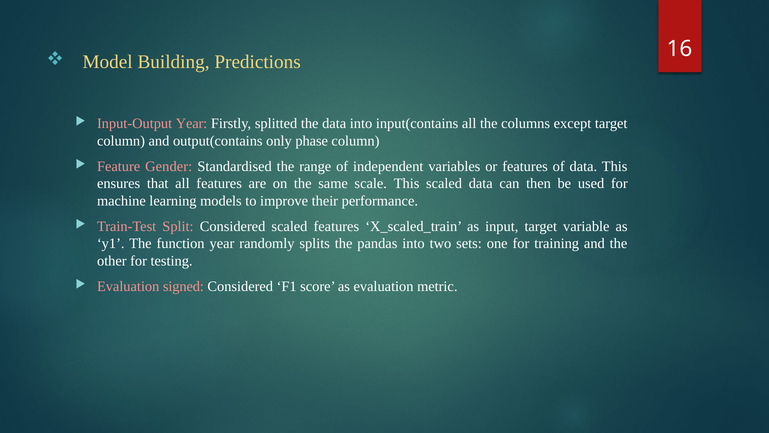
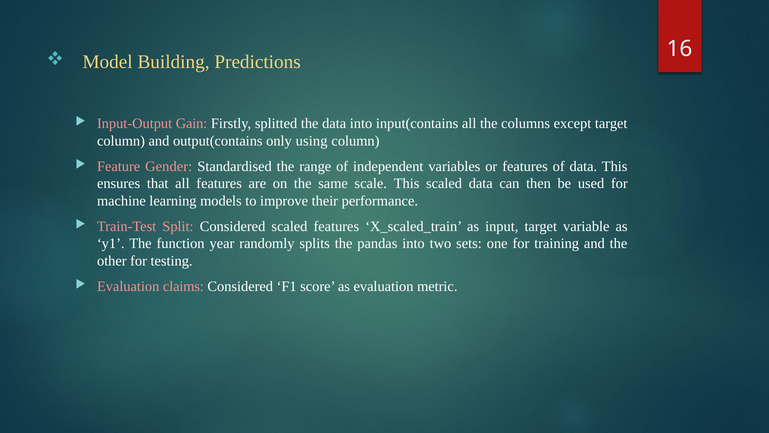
Input-Output Year: Year -> Gain (192, 124)
phase: phase -> using (312, 141)
signed: signed -> claims (183, 286)
